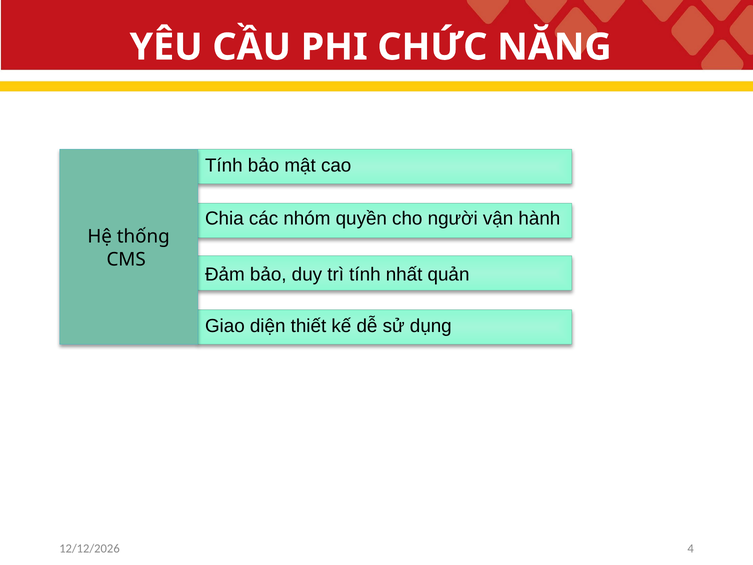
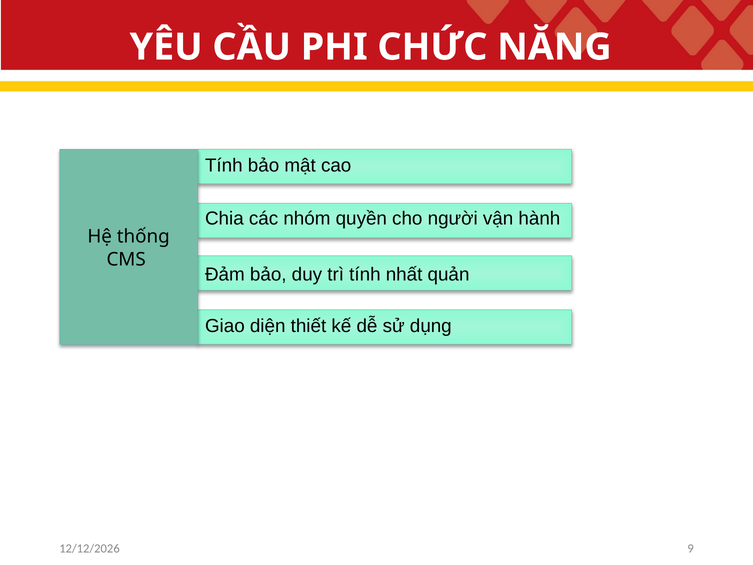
4: 4 -> 9 (691, 548)
